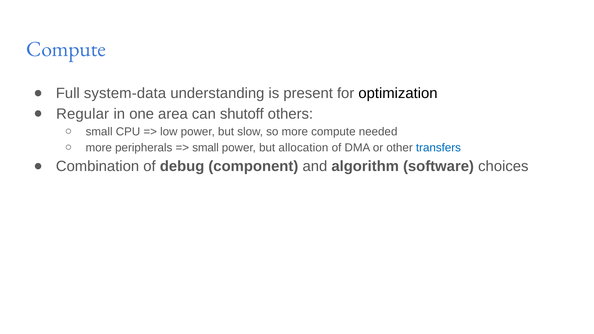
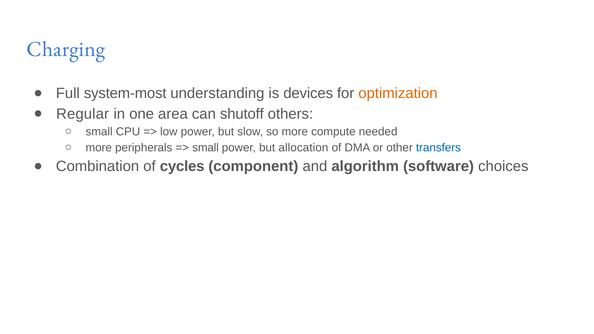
Compute: Compute -> Charging (66, 49)
system-data: system-data -> system-most (125, 93)
present: present -> devices (308, 93)
optimization colour: black -> orange (398, 93)
debug: debug -> cycles (182, 166)
